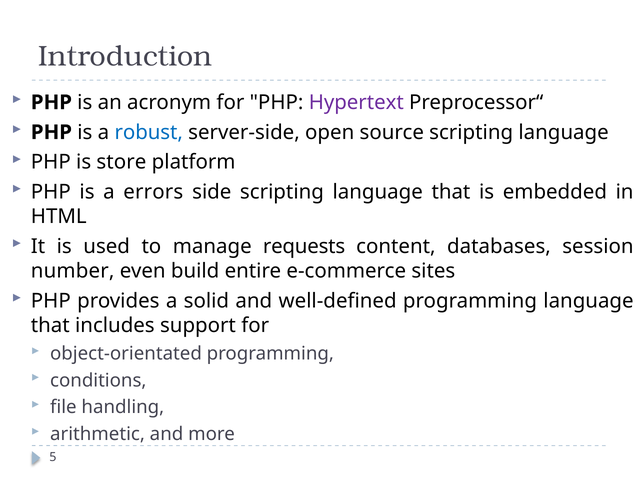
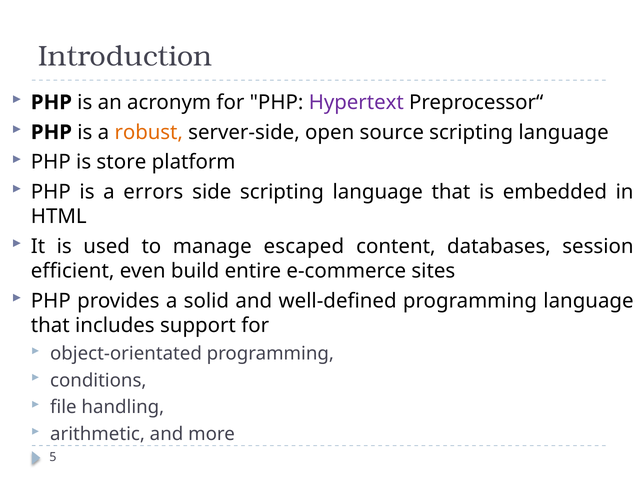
robust colour: blue -> orange (149, 132)
requests: requests -> escaped (304, 247)
number: number -> efficient (73, 271)
